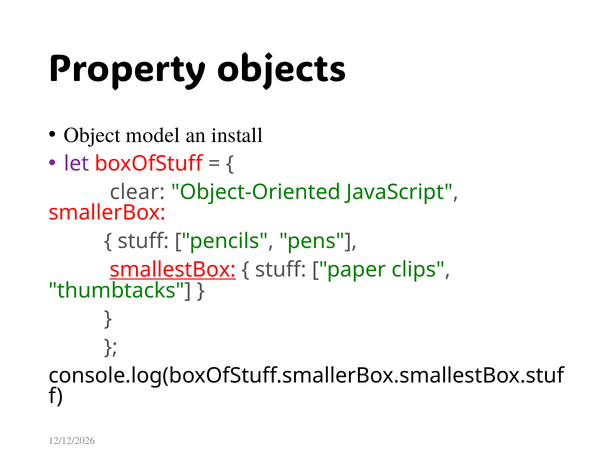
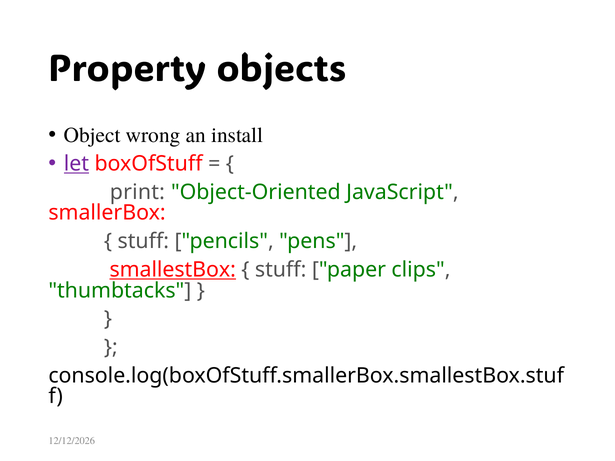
model: model -> wrong (153, 135)
let underline: none -> present (76, 164)
clear: clear -> print (137, 192)
